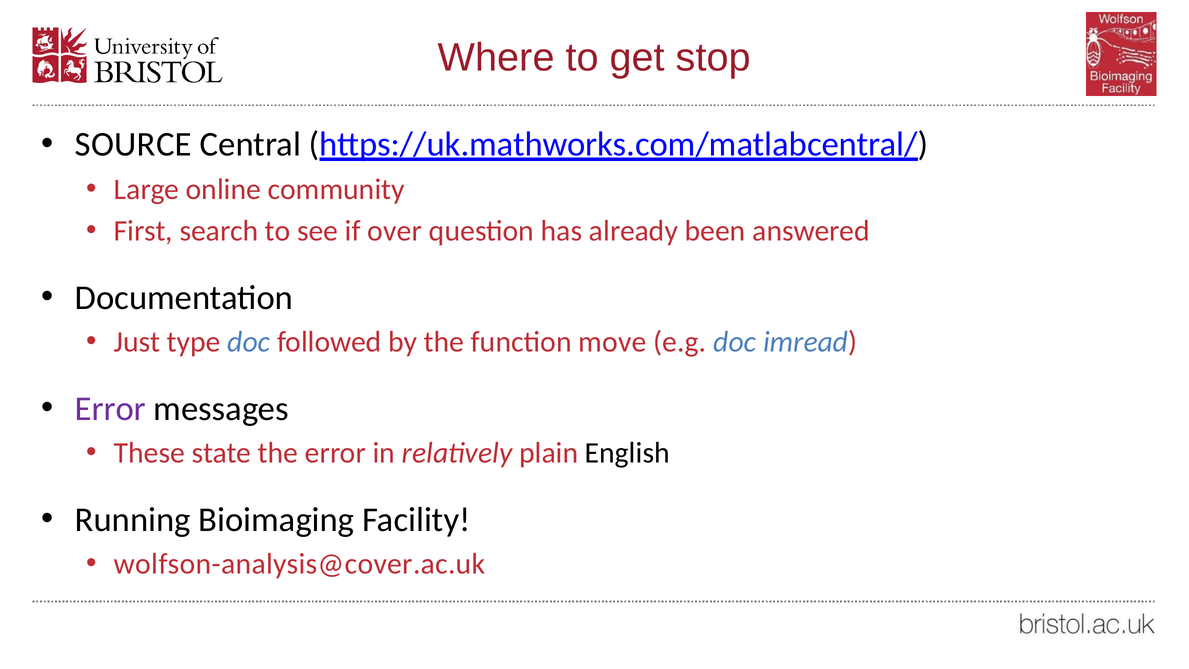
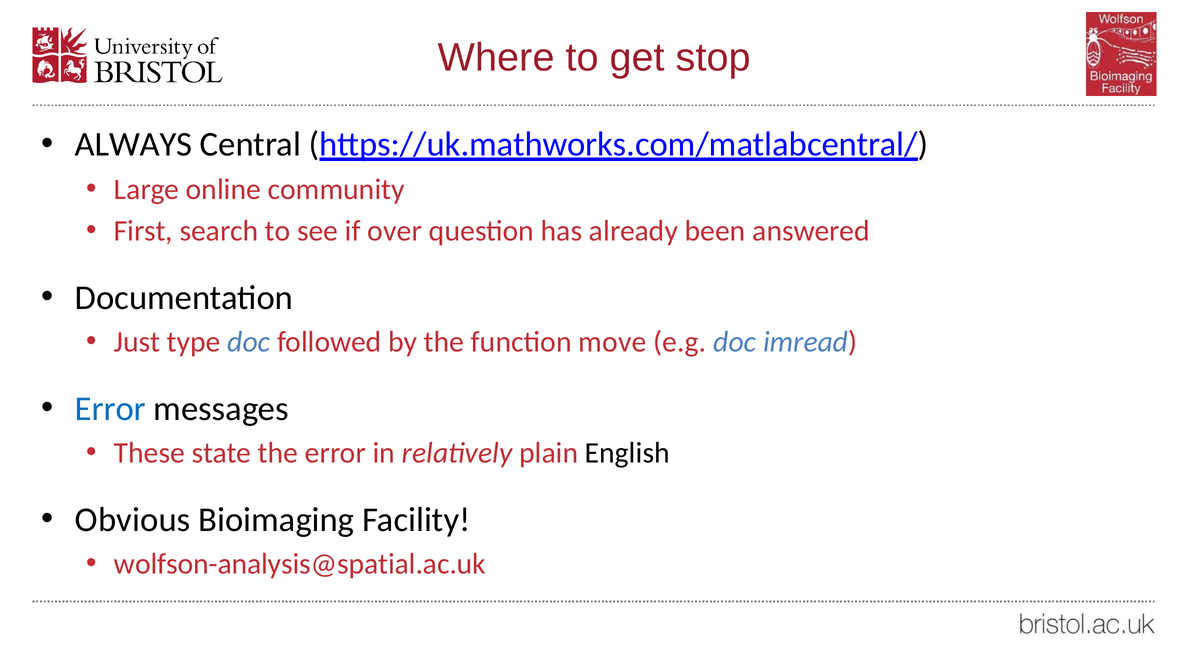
SOURCE: SOURCE -> ALWAYS (134, 144)
Error colour: purple -> blue (110, 409)
Running: Running -> Obvious (133, 520)
wolfson-analysis@cover.ac.uk: wolfson-analysis@cover.ac.uk -> wolfson-analysis@spatial.ac.uk (300, 564)
